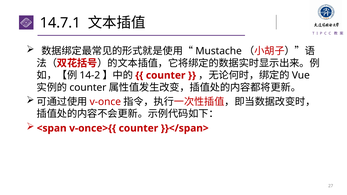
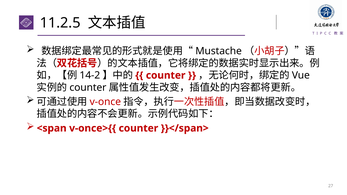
14.7.1: 14.7.1 -> 11.2.5 (60, 23)
